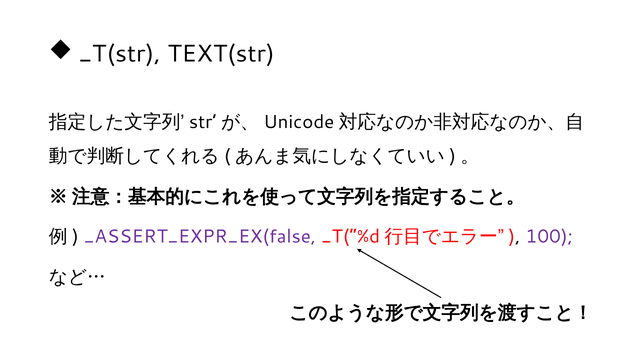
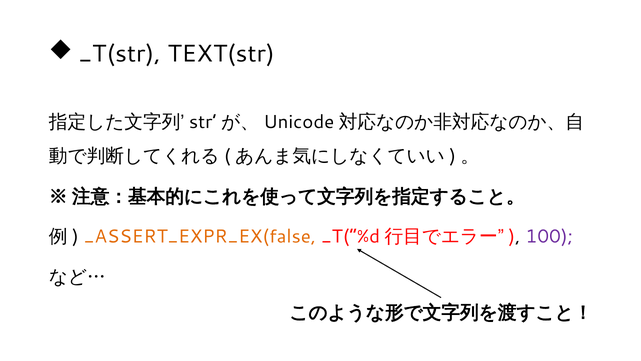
_ASSERT_EXPR_EX(false colour: purple -> orange (200, 237)
